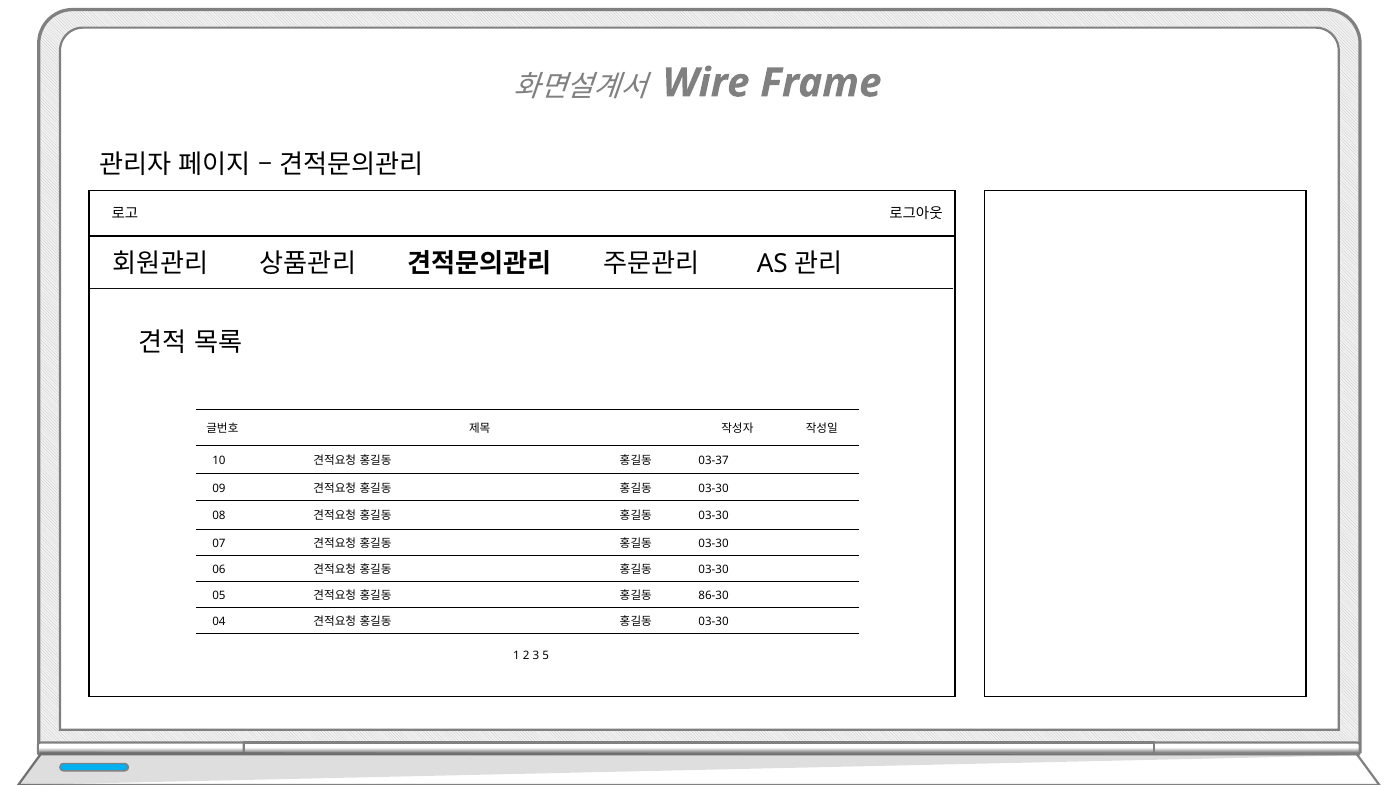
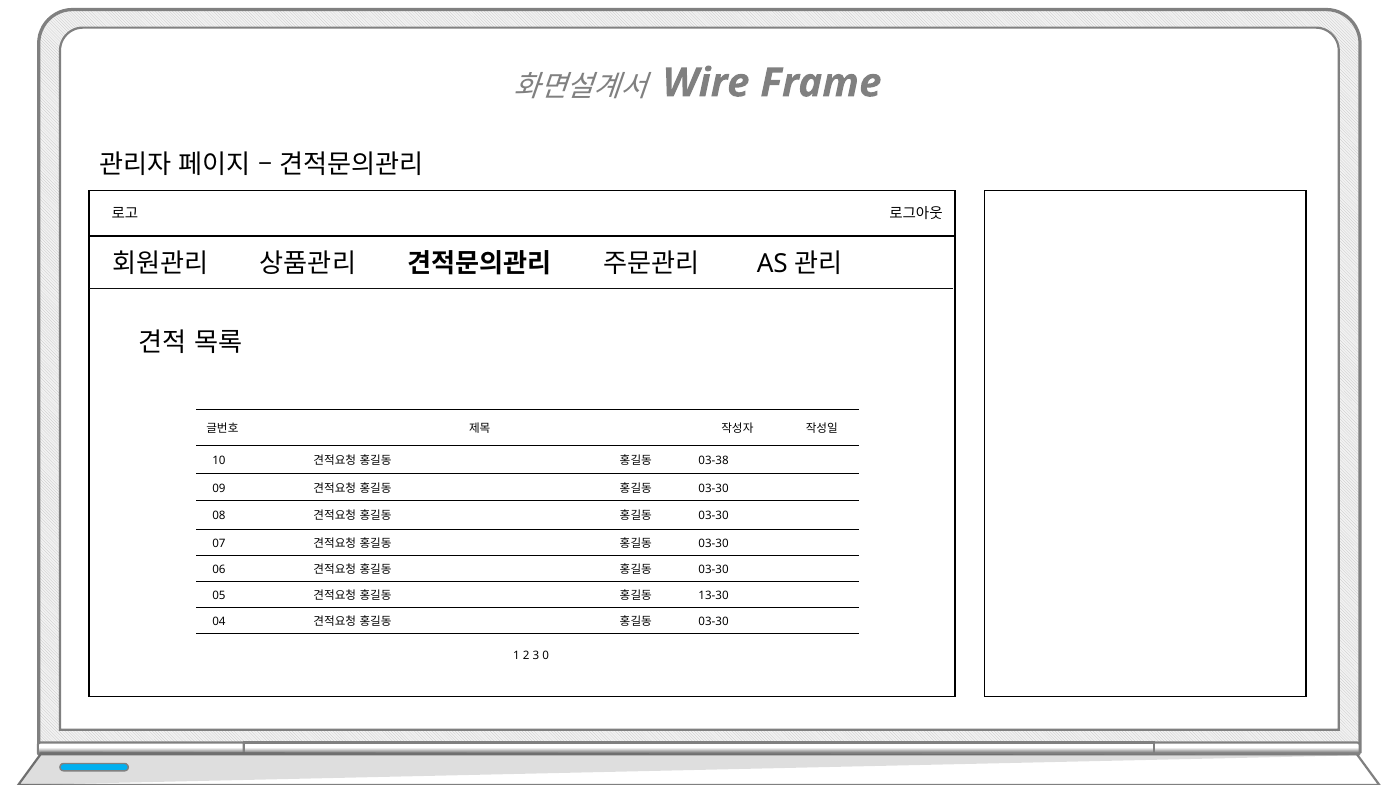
03-37: 03-37 -> 03-38 (714, 460)
86-30: 86-30 -> 13-30 (714, 595)
5: 5 -> 0 (546, 656)
